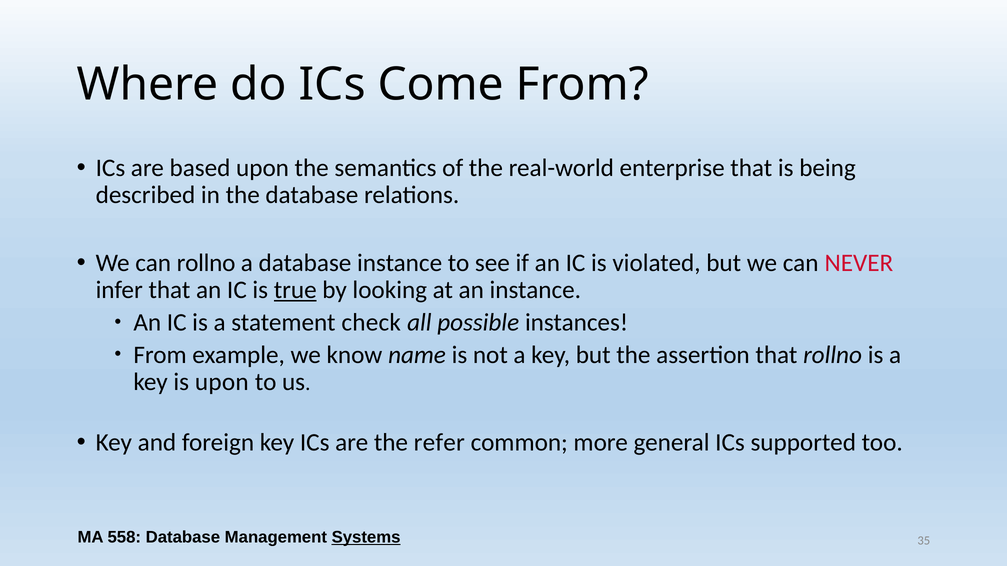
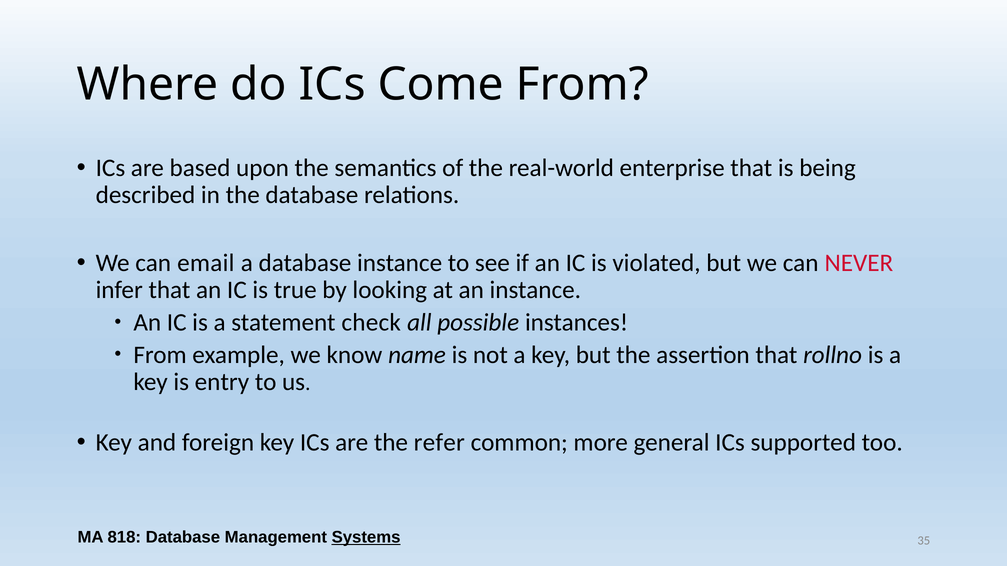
can rollno: rollno -> email (206, 263)
true underline: present -> none (295, 290)
is upon: upon -> entry (222, 382)
558: 558 -> 818 (124, 538)
